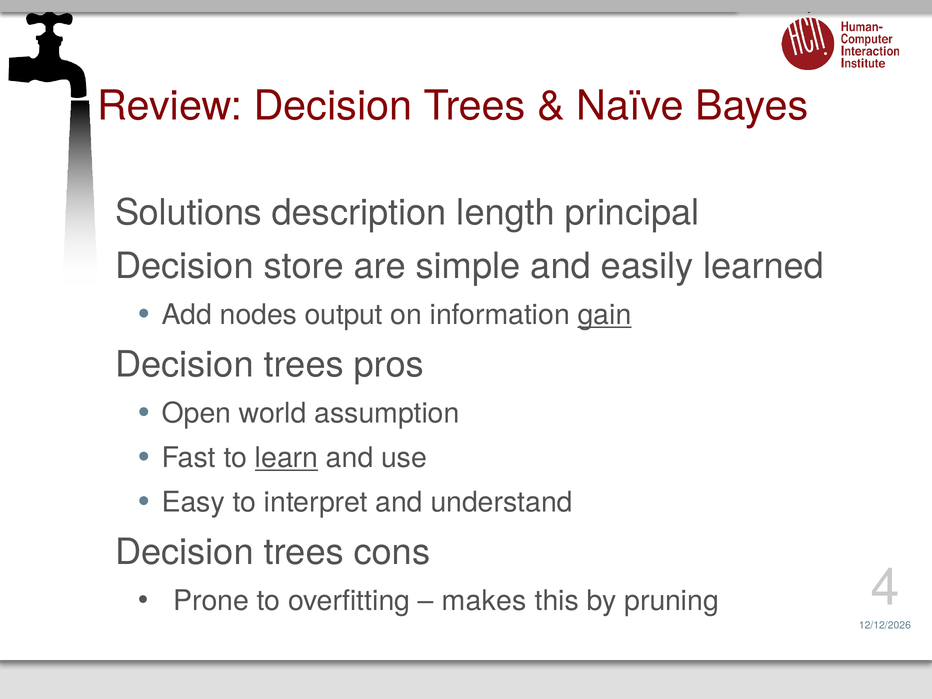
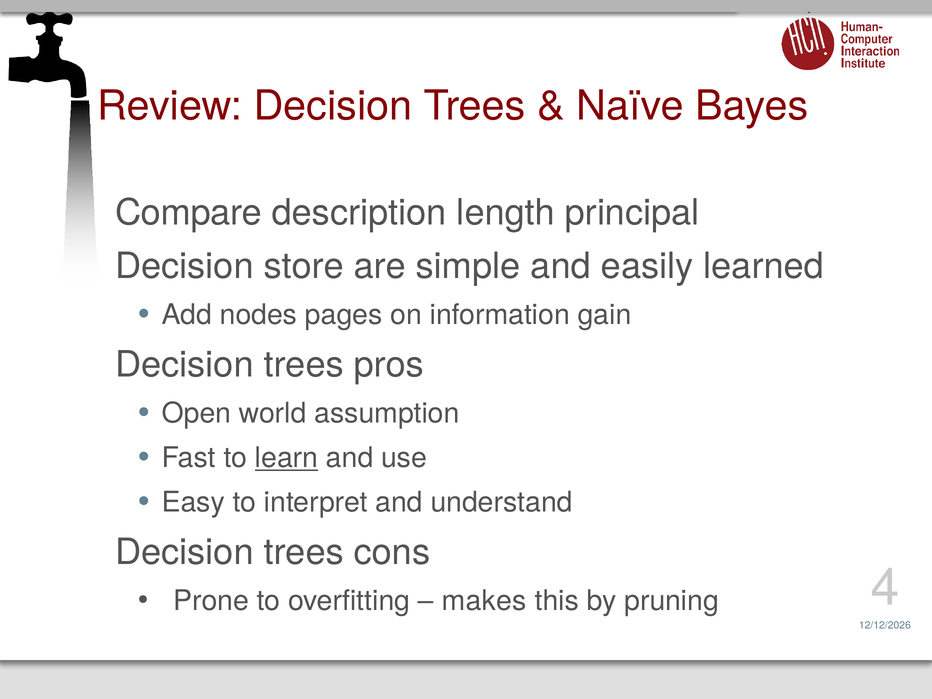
Solutions: Solutions -> Compare (189, 213)
output: output -> pages (344, 315)
gain underline: present -> none (605, 315)
